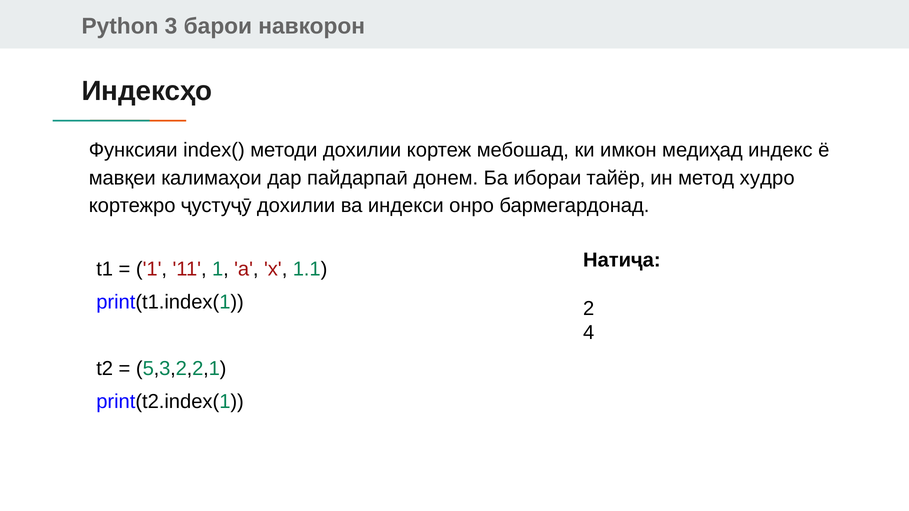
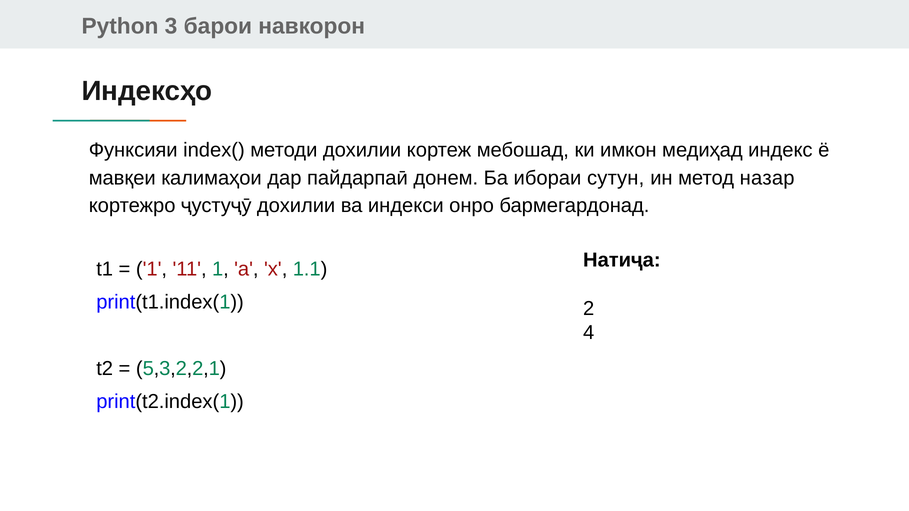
тайёр: тайёр -> сутун (616, 178)
худро: худро -> назар (767, 178)
